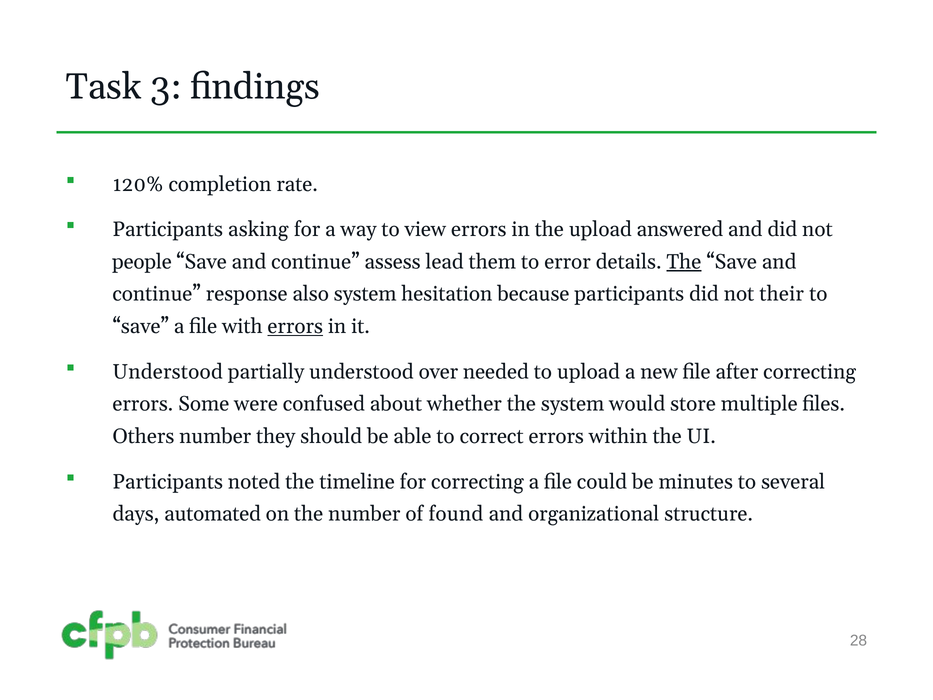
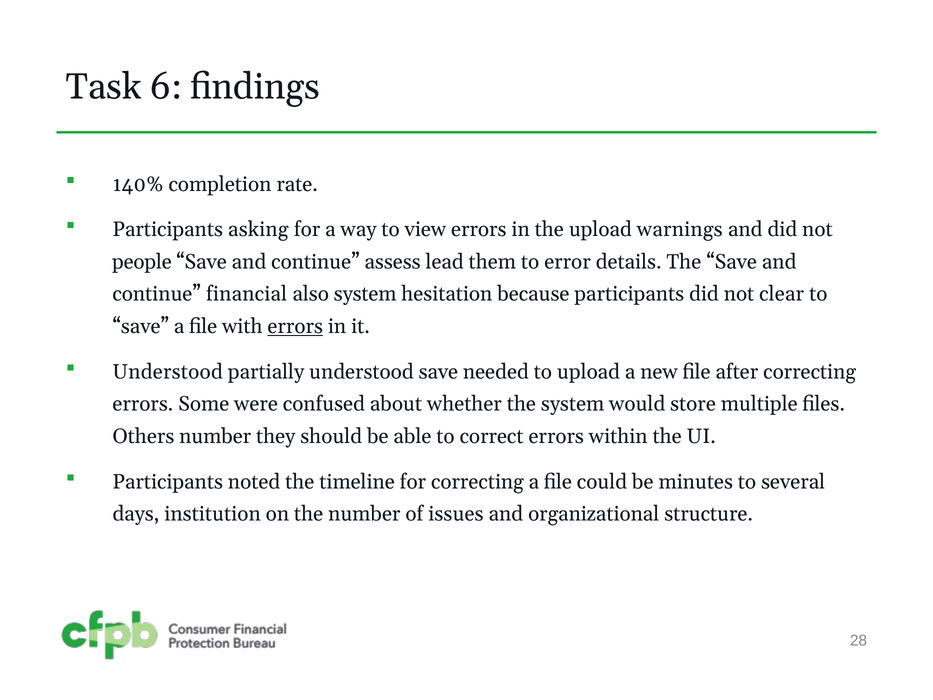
3: 3 -> 6 (166, 87)
120%: 120% -> 140% (138, 184)
answered: answered -> warnings (680, 229)
The underline: present -> none (684, 262)
response: response -> financial (247, 294)
their: their -> clear (782, 294)
understood over: over -> save (438, 372)
automated: automated -> institution (213, 514)
found: found -> issues (456, 514)
